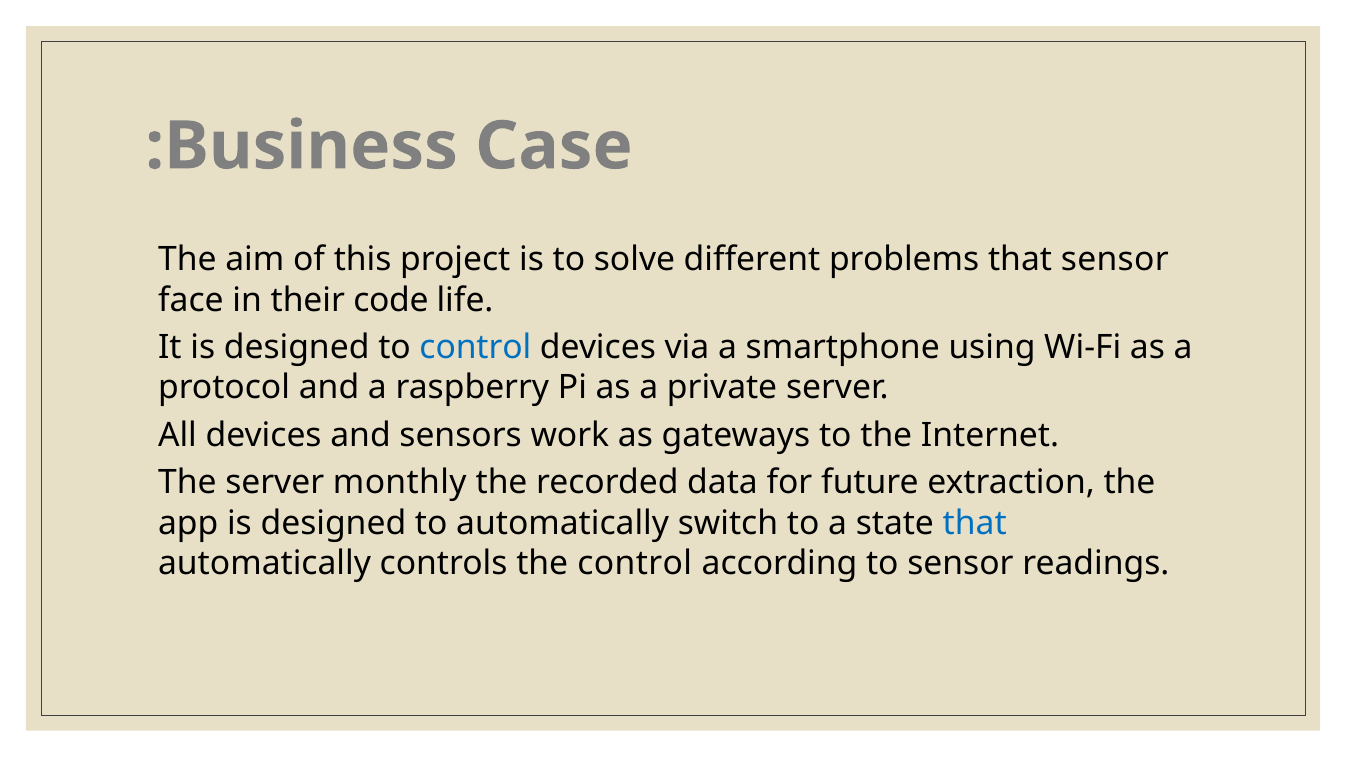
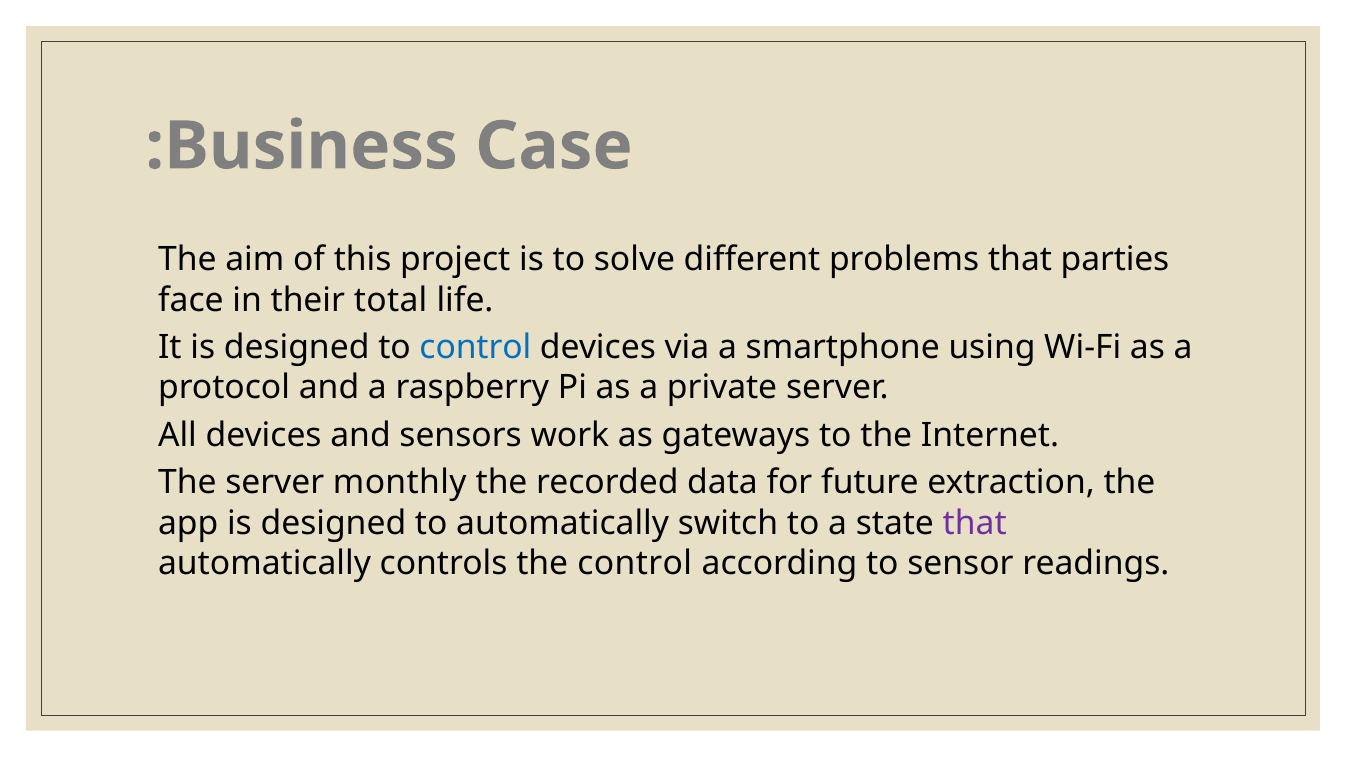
that sensor: sensor -> parties (1115, 260)
code: code -> total (391, 300)
that colour: blue -> purple (975, 523)
